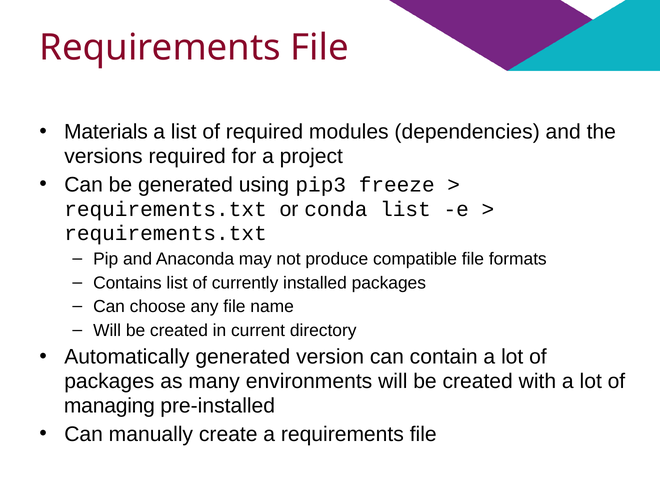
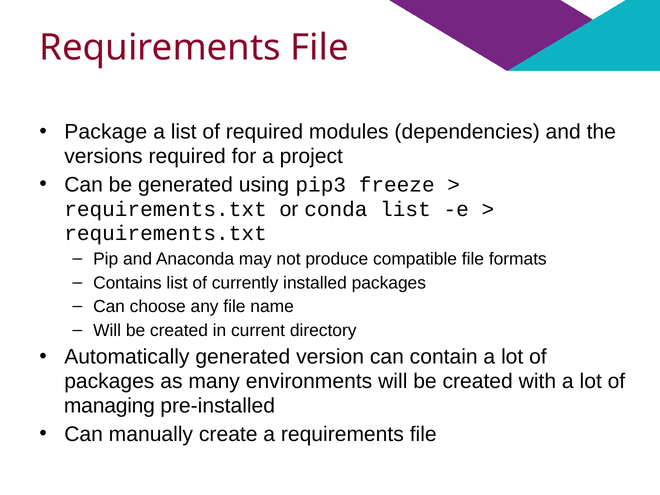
Materials: Materials -> Package (106, 132)
